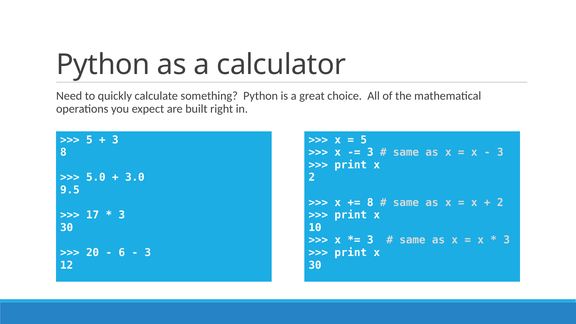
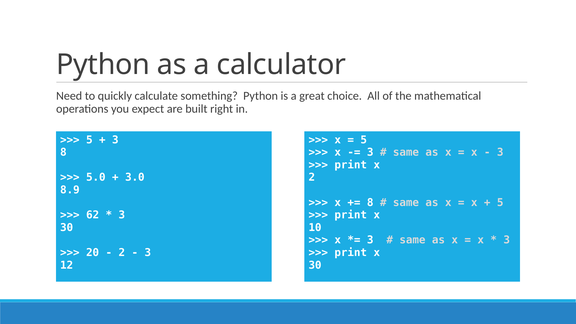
9.5: 9.5 -> 8.9 (70, 190)
2: 2 -> 5 (500, 202)
17: 17 -> 62 (93, 215)
6: 6 -> 2 (122, 253)
